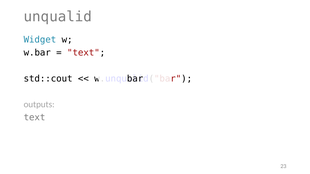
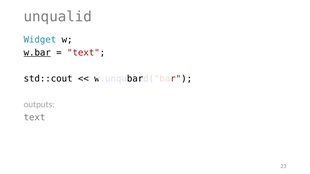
w.bar underline: none -> present (37, 53)
